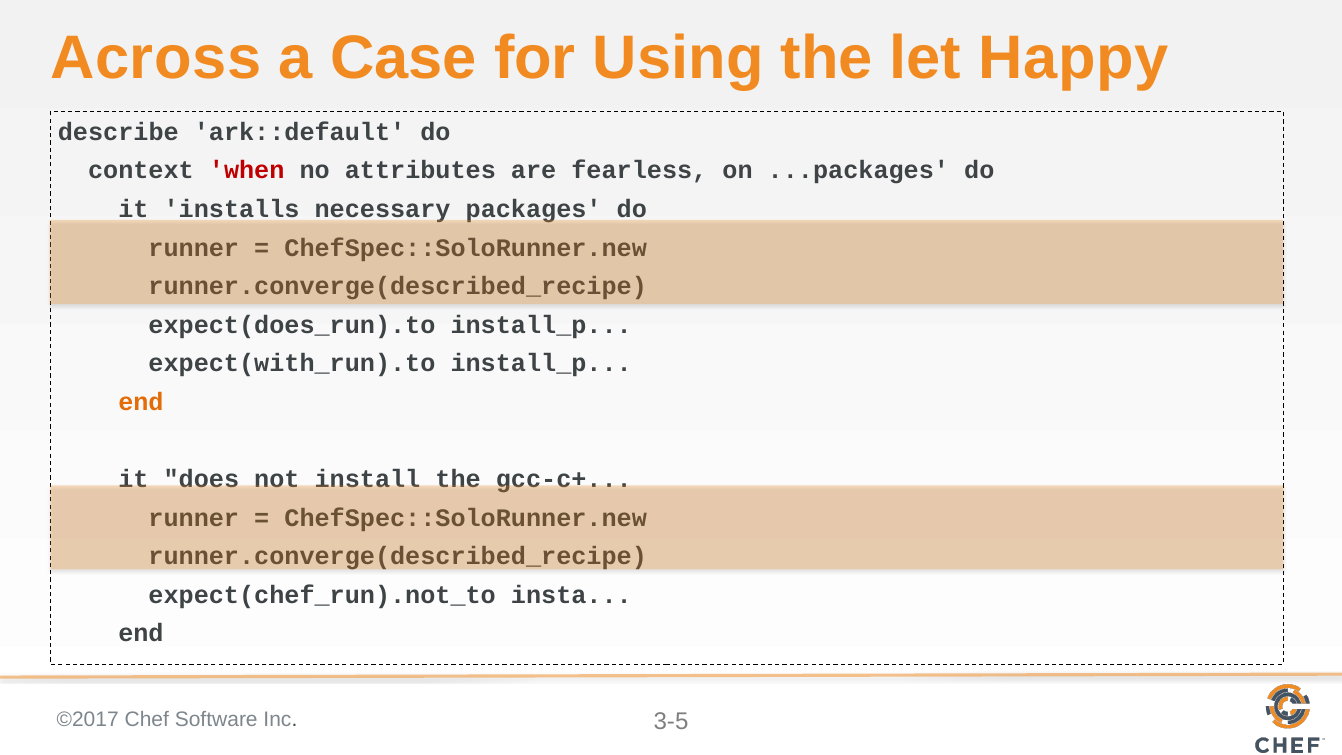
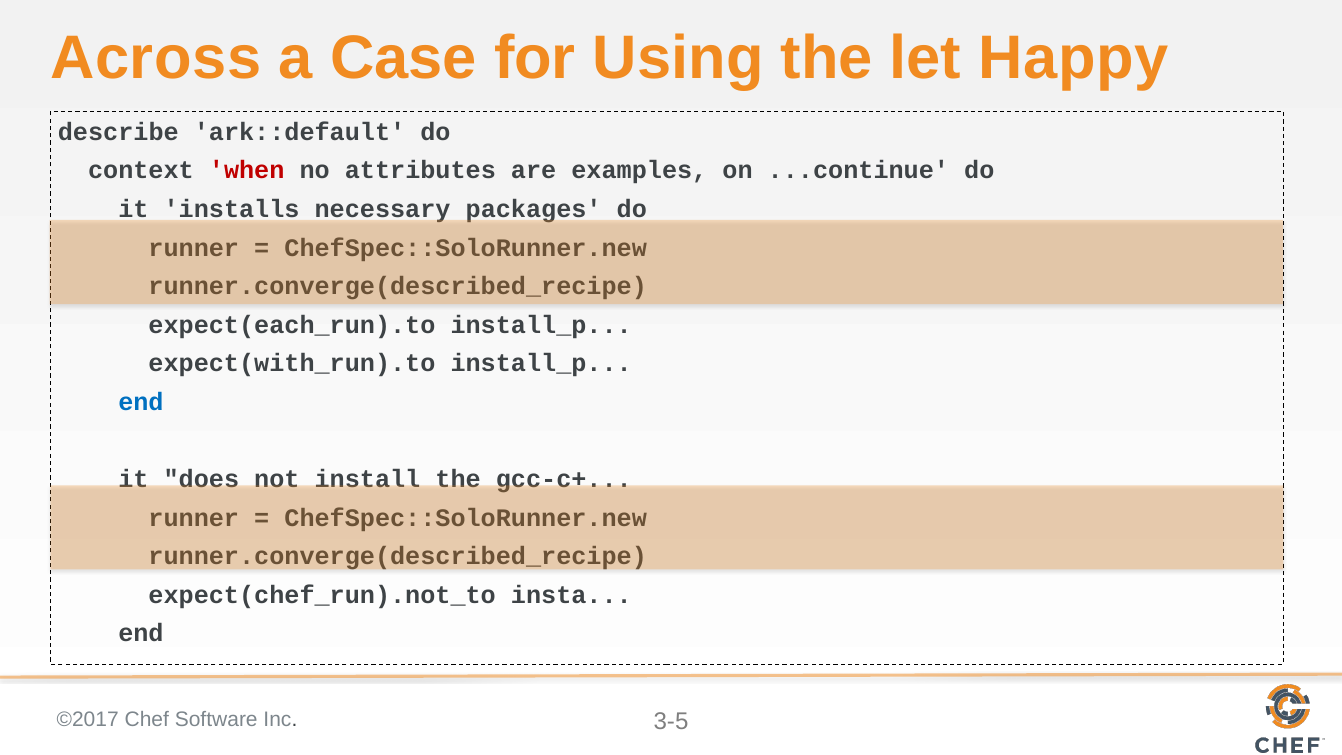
fearless: fearless -> examples (639, 171)
...packages: ...packages -> ...continue (858, 171)
expect(does_run).to: expect(does_run).to -> expect(each_run).to (292, 325)
end colour: orange -> blue (141, 402)
